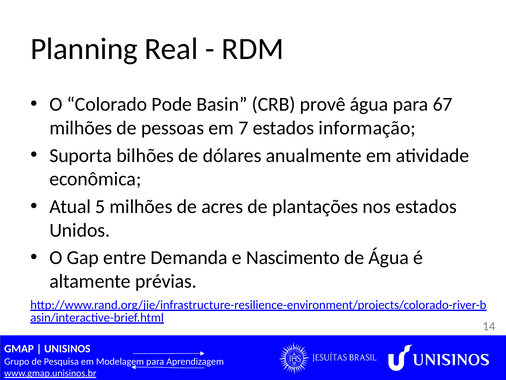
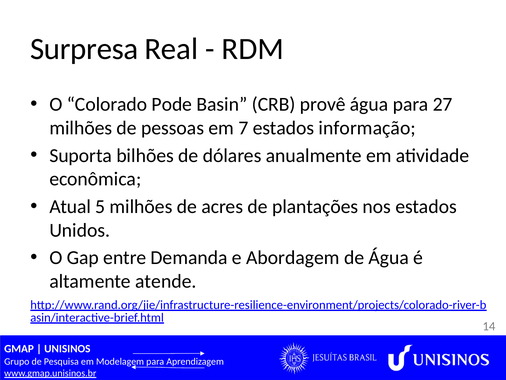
Planning: Planning -> Surpresa (84, 49)
67: 67 -> 27 (443, 104)
Nascimento: Nascimento -> Abordagem (293, 257)
prévias: prévias -> atende (166, 281)
